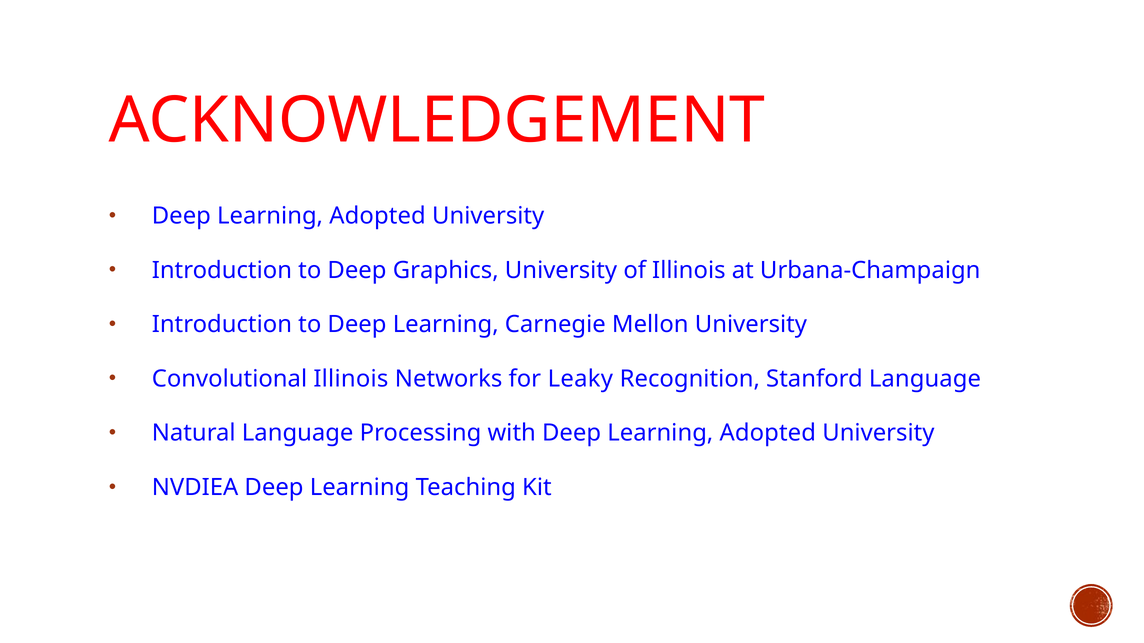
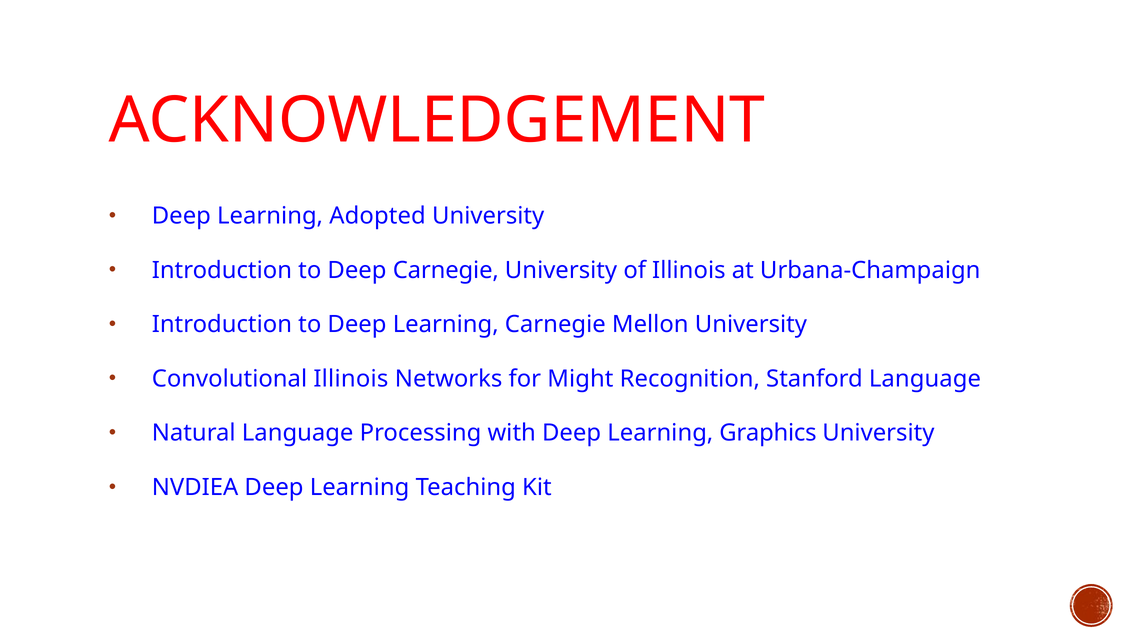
Deep Graphics: Graphics -> Carnegie (446, 270)
Leaky: Leaky -> Might (580, 379)
with Deep Learning Adopted: Adopted -> Graphics (768, 433)
